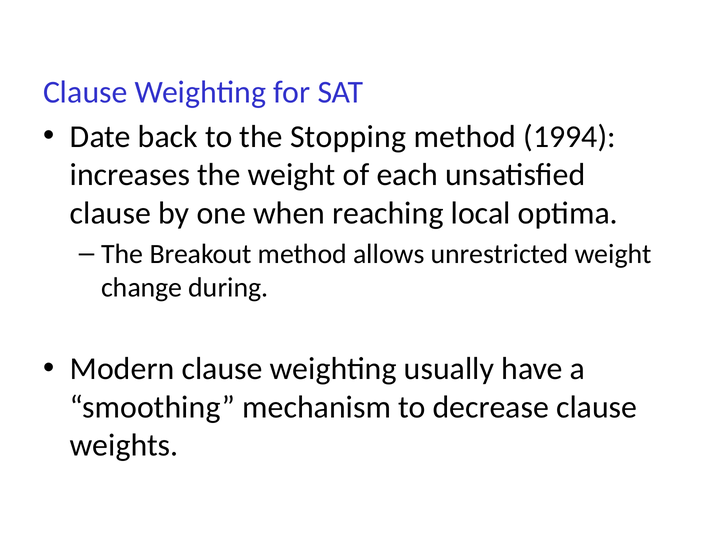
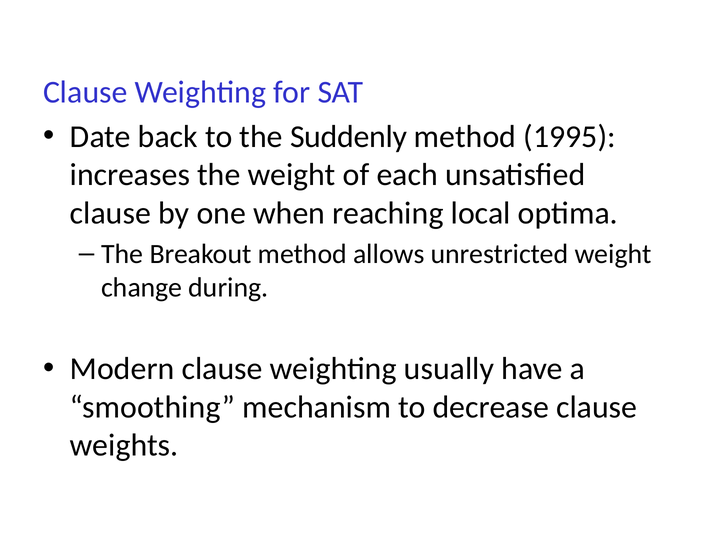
Stopping: Stopping -> Suddenly (349, 137)
1994: 1994 -> 1995 (570, 137)
